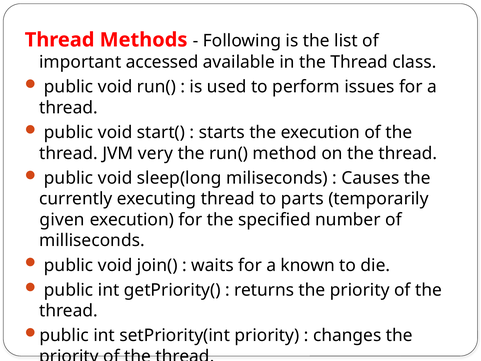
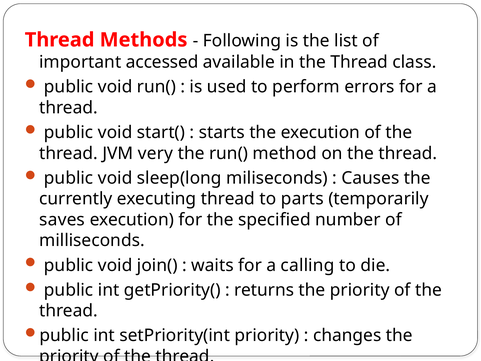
issues: issues -> errors (369, 87)
given: given -> saves (62, 220)
known: known -> calling (308, 265)
